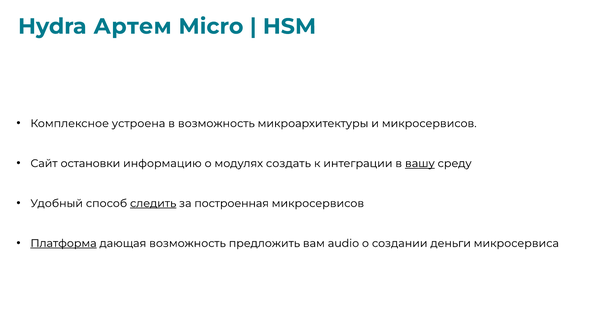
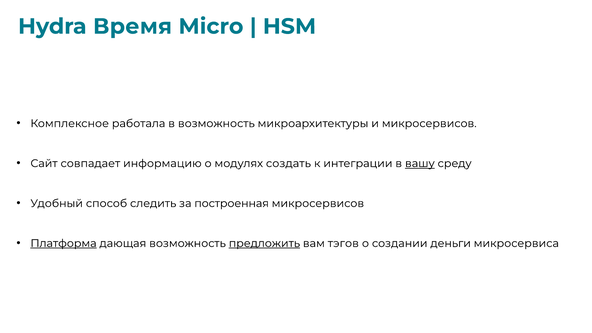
Артем: Артем -> Время (132, 26)
устроена: устроена -> работала (139, 123)
остановки: остановки -> совпадает (90, 163)
следить underline: present -> none (153, 203)
предложить underline: none -> present (264, 243)
audio: audio -> тэгов (343, 243)
